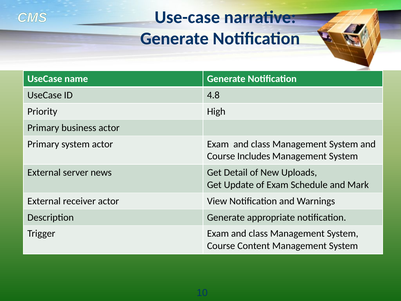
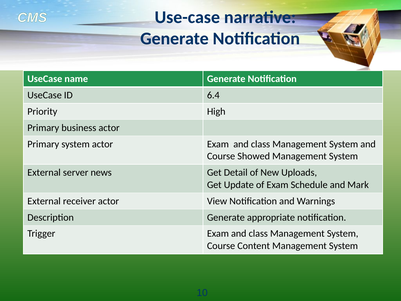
4.8: 4.8 -> 6.4 (213, 95)
Includes: Includes -> Showed (254, 156)
